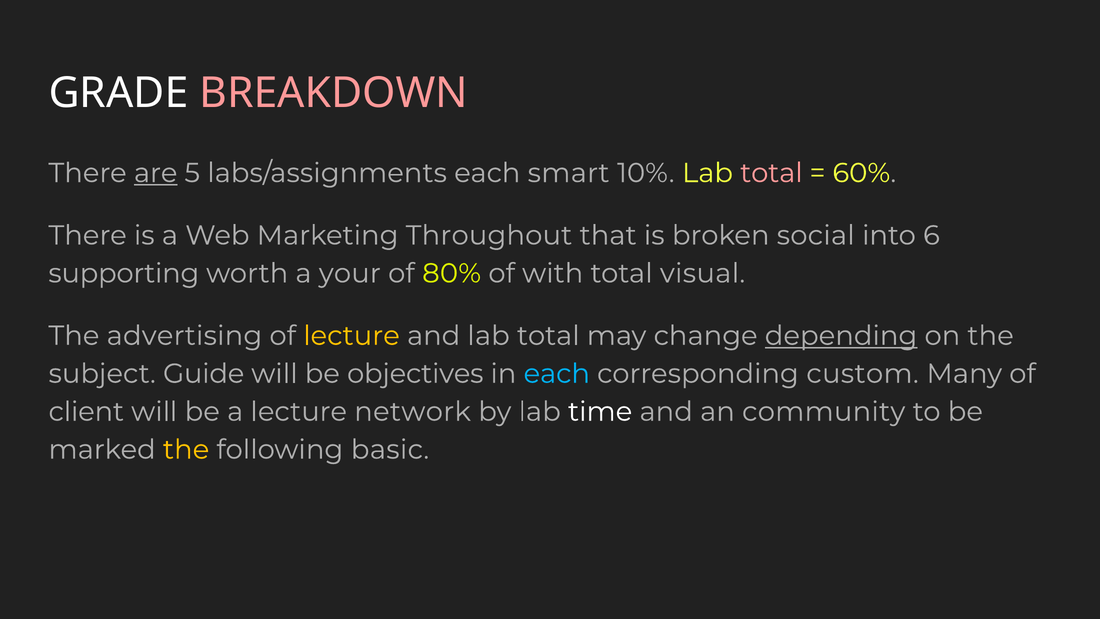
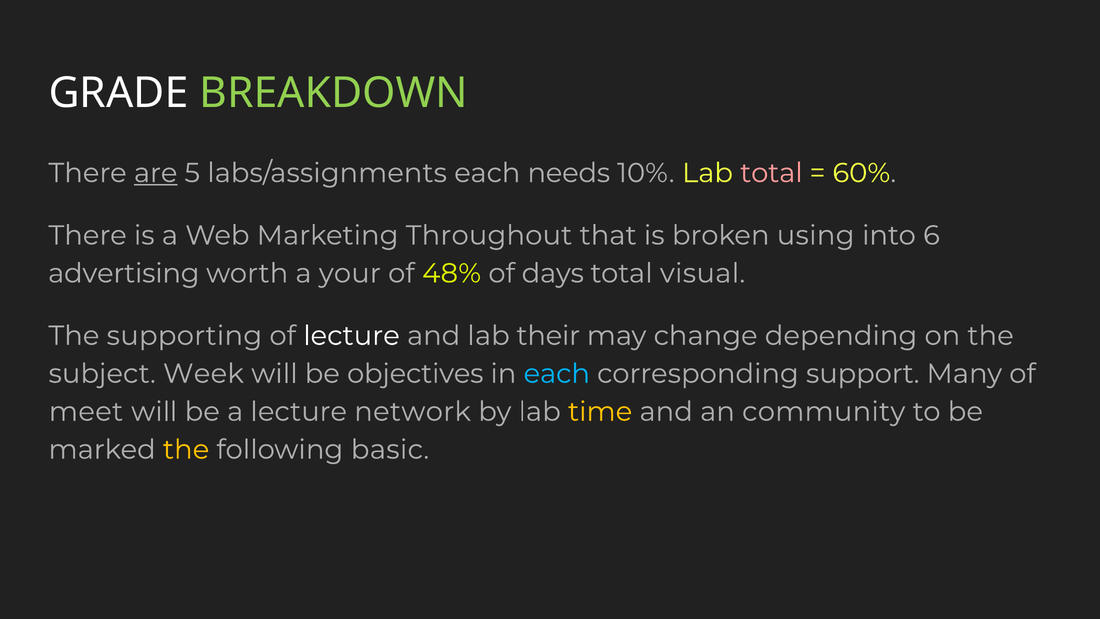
BREAKDOWN colour: pink -> light green (334, 93)
smart: smart -> needs (569, 173)
social: social -> using (816, 235)
supporting: supporting -> advertising (124, 273)
80%: 80% -> 48% (452, 273)
with: with -> days (553, 273)
advertising: advertising -> supporting (184, 336)
lecture colour: yellow -> white (351, 336)
and lab total: total -> their (548, 336)
depending underline: present -> none (841, 336)
Guide: Guide -> Week (203, 374)
custom: custom -> support (863, 374)
client: client -> meet (86, 412)
time colour: white -> yellow (600, 412)
